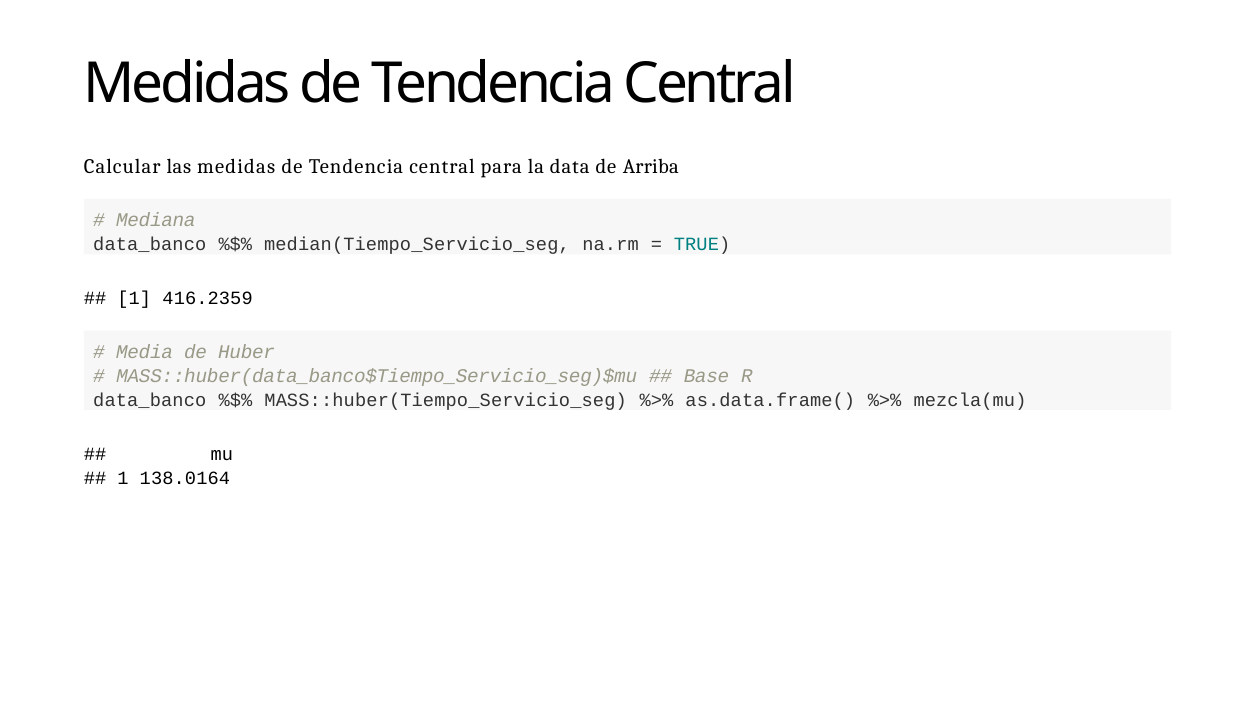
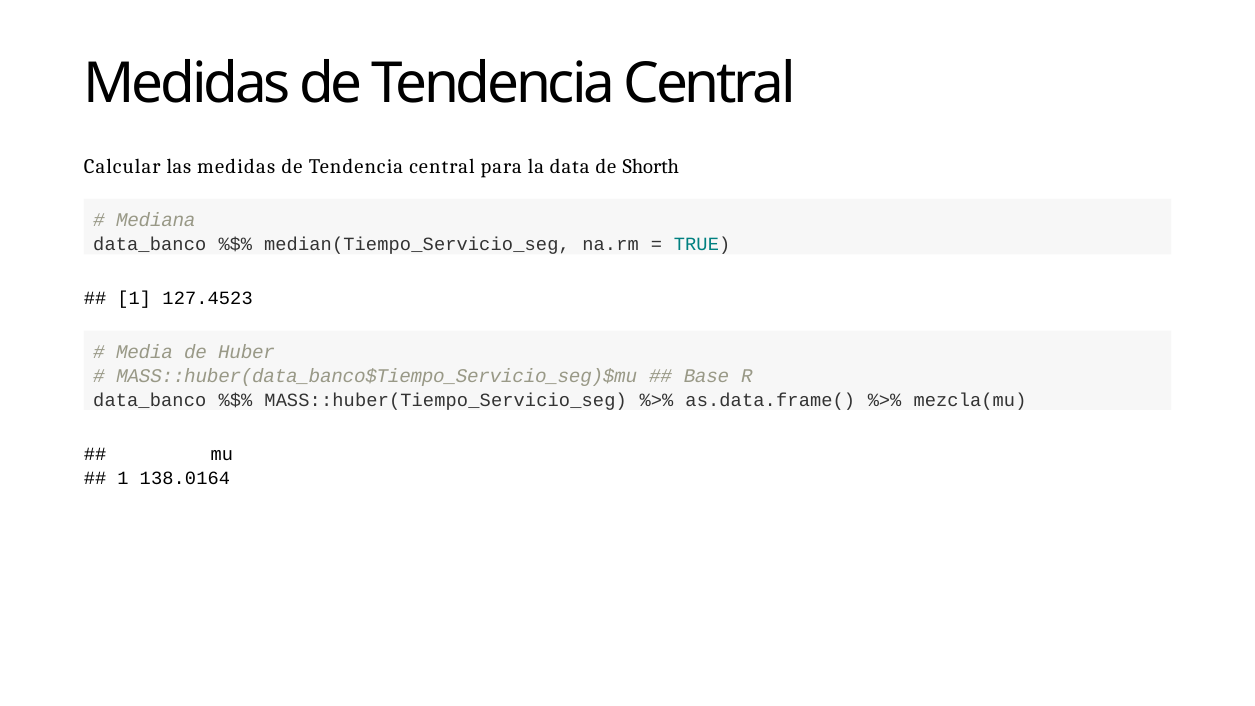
Arriba: Arriba -> Shorth (651, 166)
416.2359: 416.2359 -> 127.4523 (208, 299)
